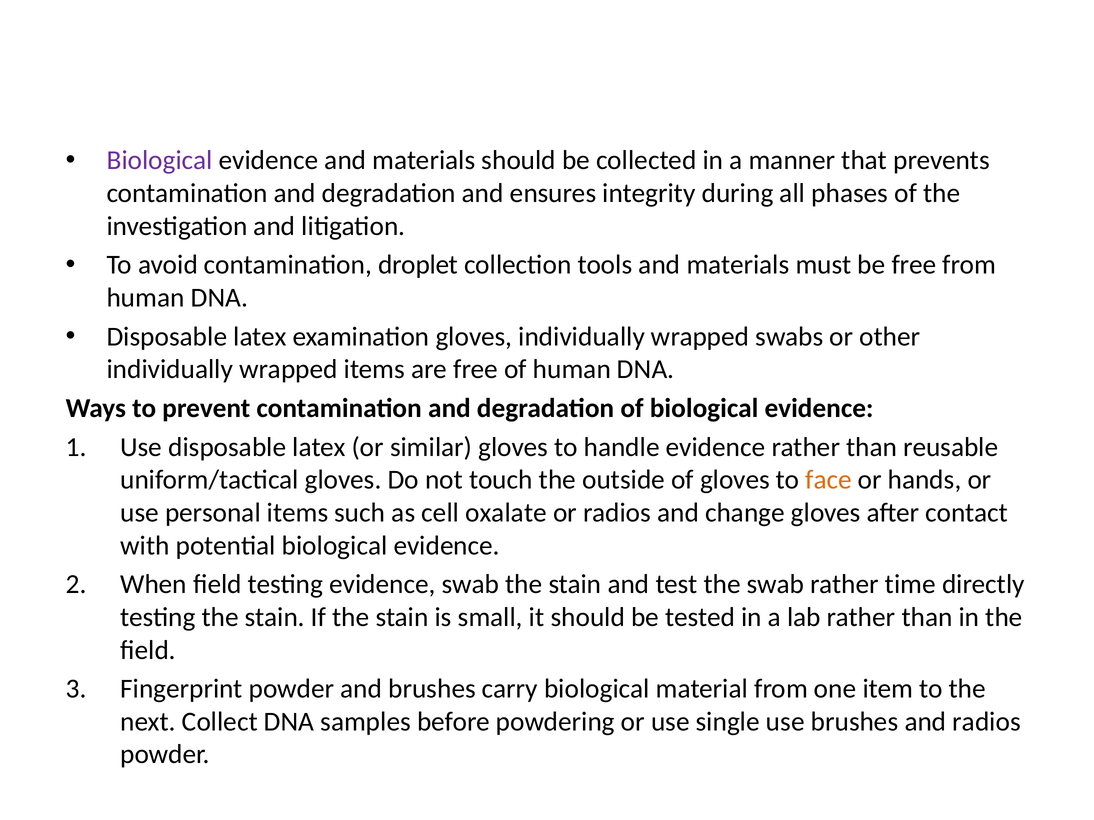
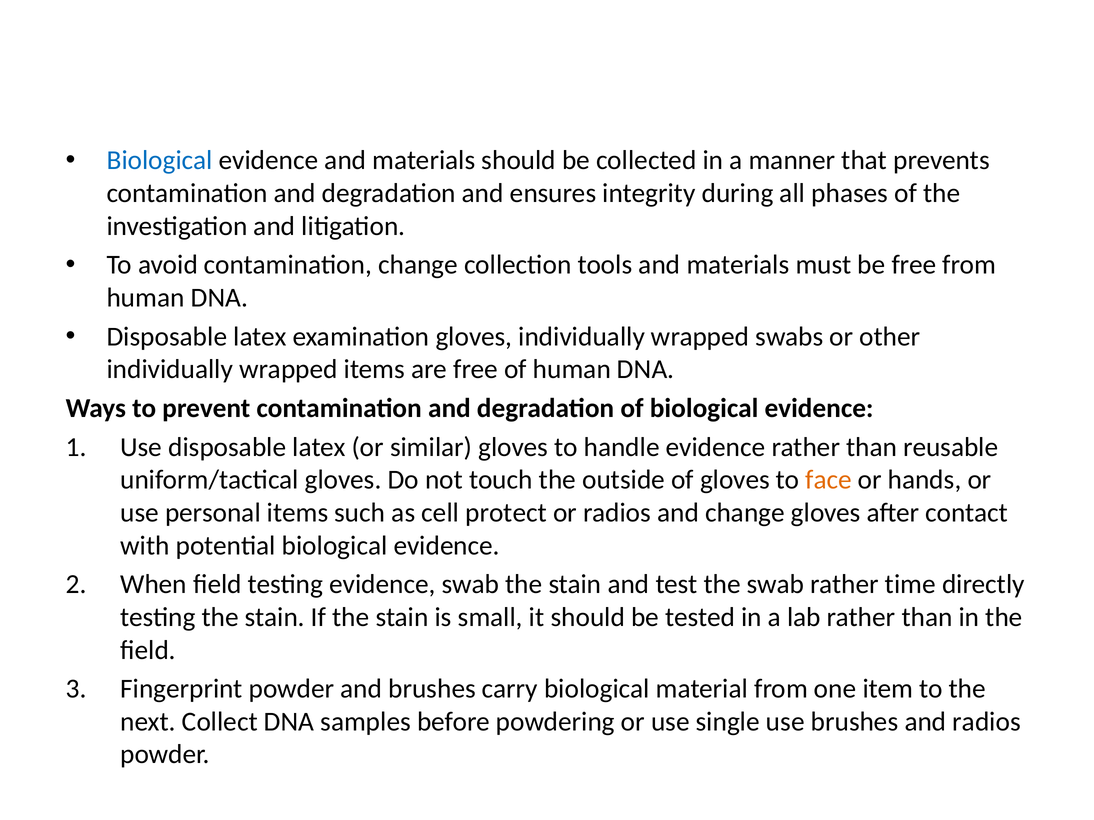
Biological colour: purple -> blue (160, 161)
contamination droplet: droplet -> change (418, 265)
oxalate: oxalate -> protect (506, 513)
